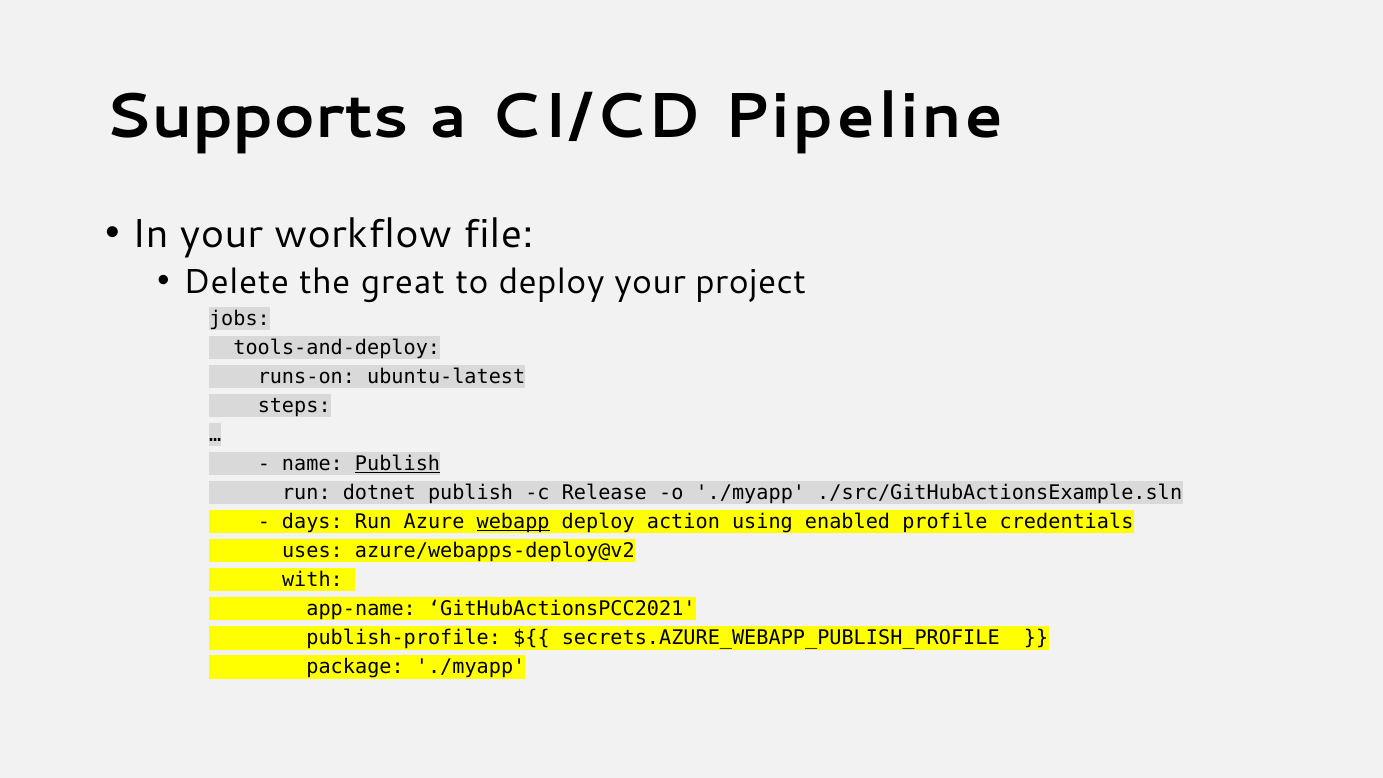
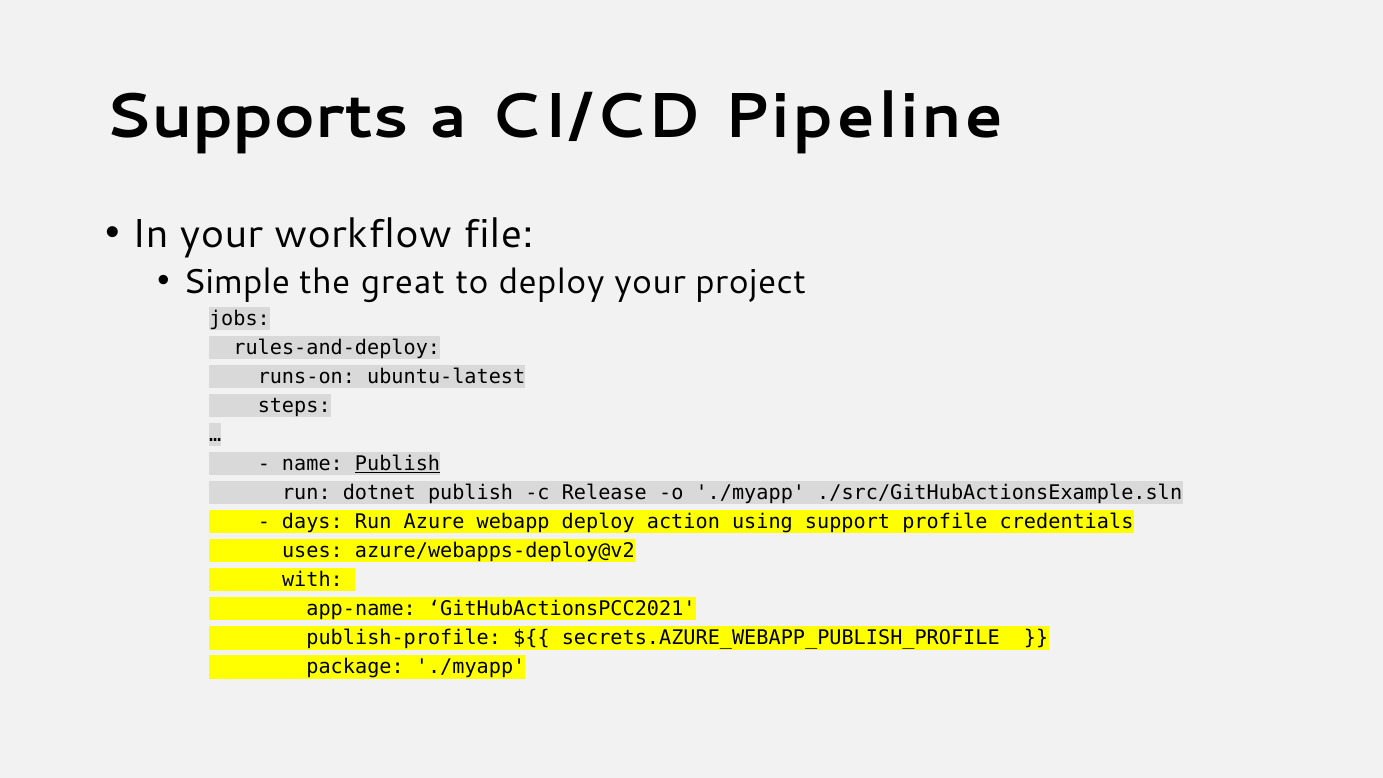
Delete: Delete -> Simple (237, 282)
tools-and-deploy: tools-and-deploy -> rules-and-deploy (337, 348)
webapp underline: present -> none (513, 522)
enabled: enabled -> support (848, 522)
